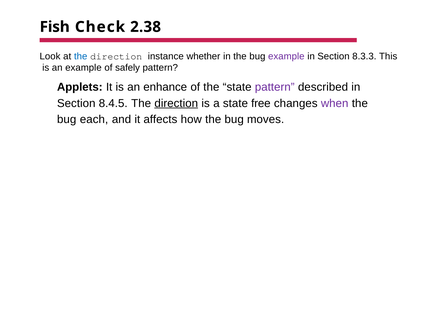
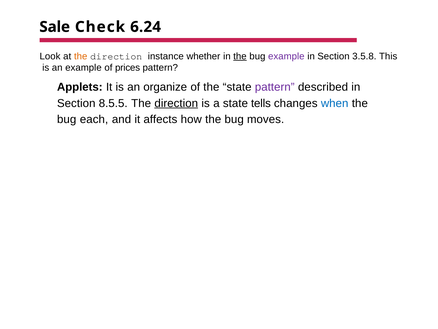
Fish: Fish -> Sale (55, 27)
2.38: 2.38 -> 6.24 (146, 27)
the colour: blue -> orange (81, 56)
the underline: none -> present (240, 56)
8.3.3: 8.3.3 -> 3.5.8 (364, 56)
safely: safely -> prices (128, 68)
enhance: enhance -> organize (165, 87)
8.4.5: 8.4.5 -> 8.5.5 (113, 103)
free: free -> tells (261, 103)
when colour: purple -> blue (335, 103)
